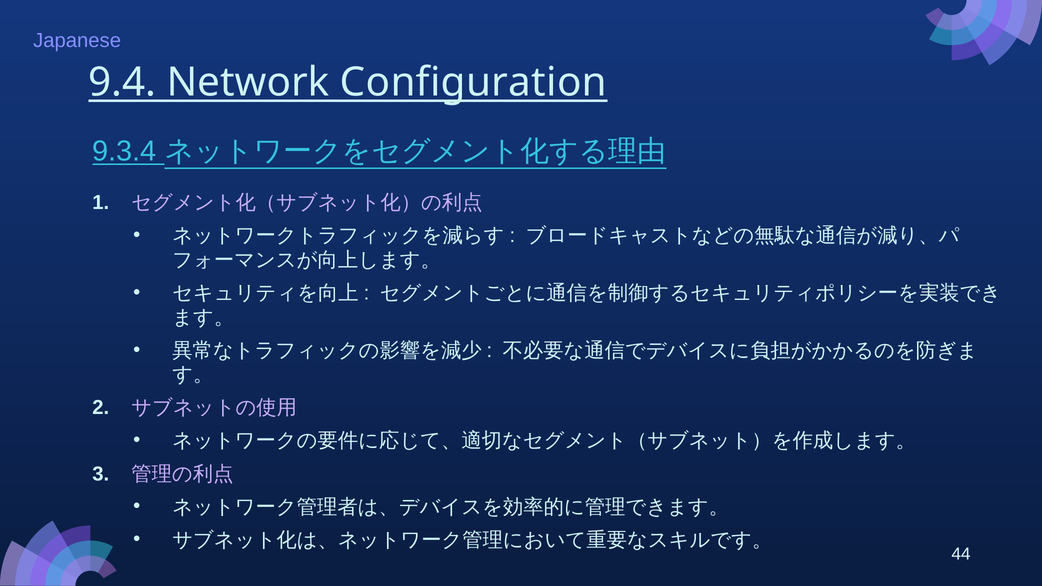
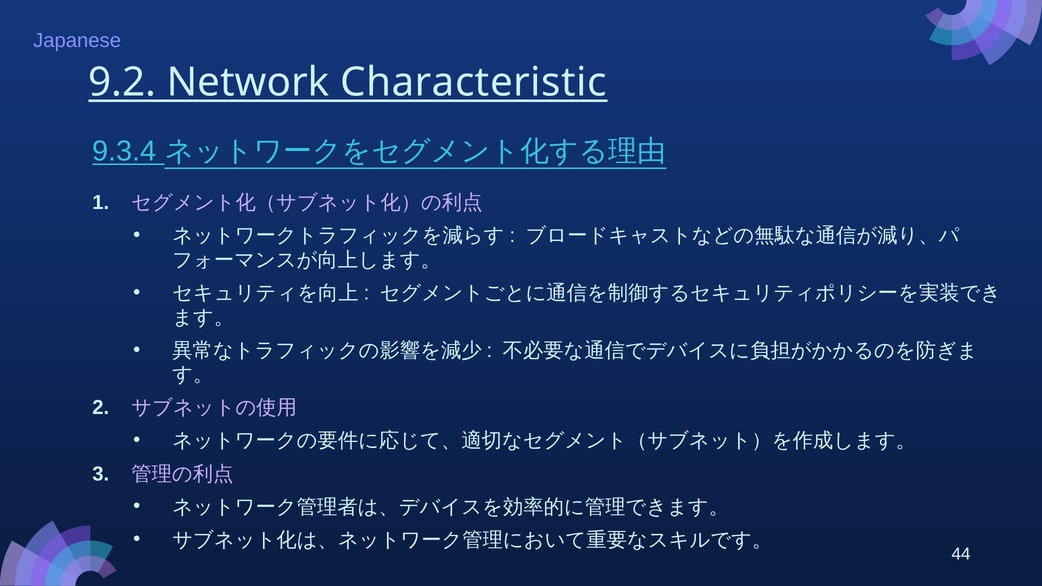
9.4: 9.4 -> 9.2 (122, 82)
Configuration: Configuration -> Characteristic (473, 82)
